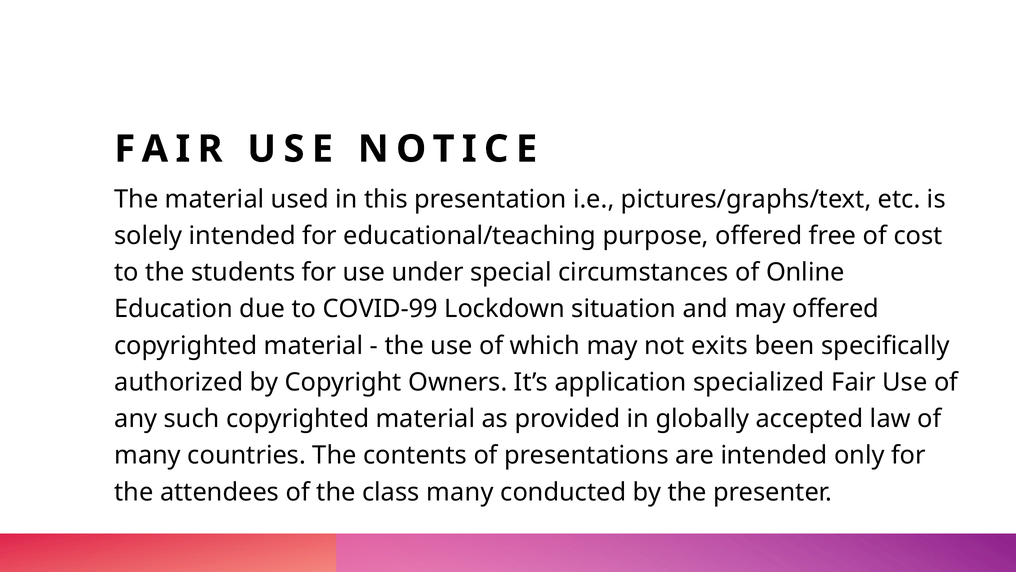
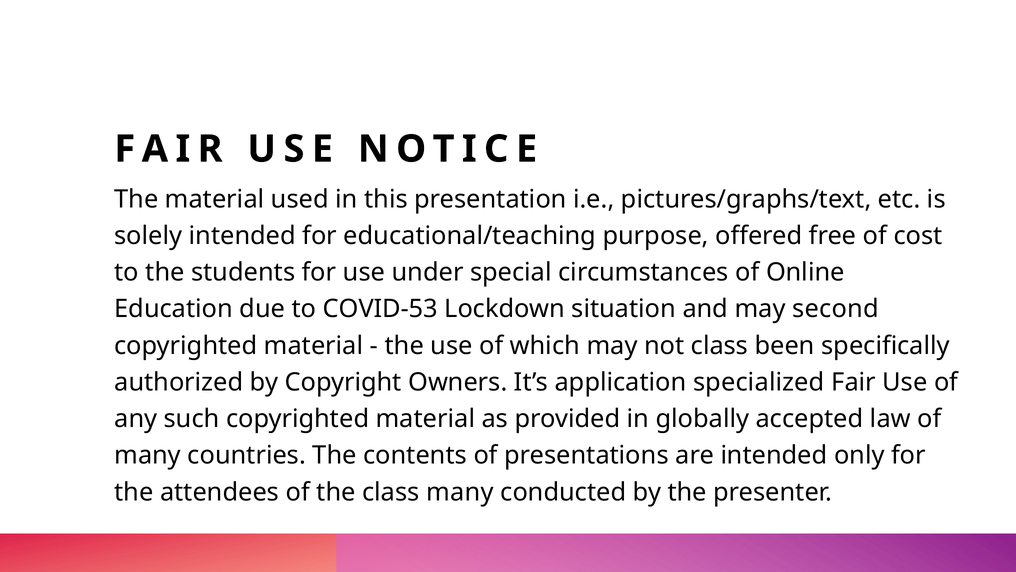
COVID-99: COVID-99 -> COVID-53 (380, 309)
may offered: offered -> second (835, 309)
not exits: exits -> class (720, 345)
